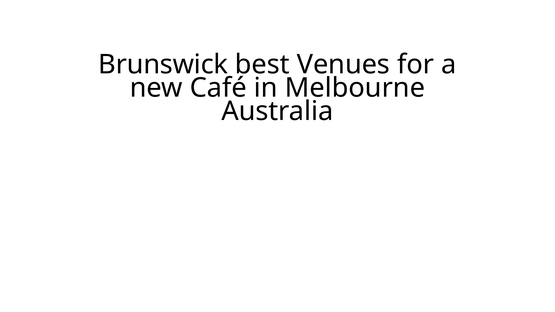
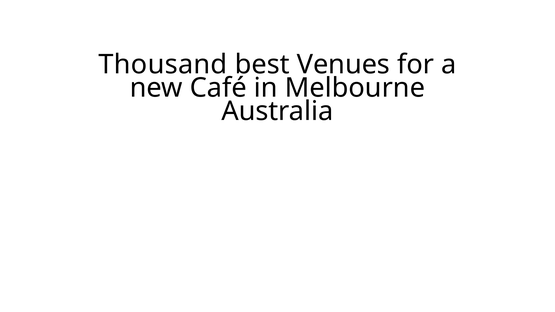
Brunswick: Brunswick -> Thousand (163, 64)
